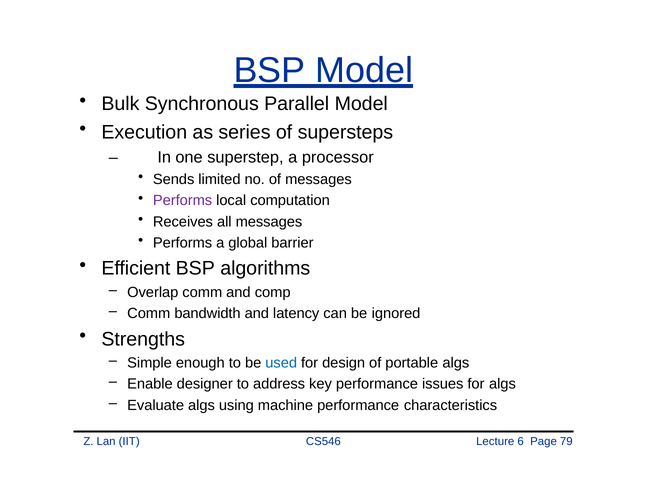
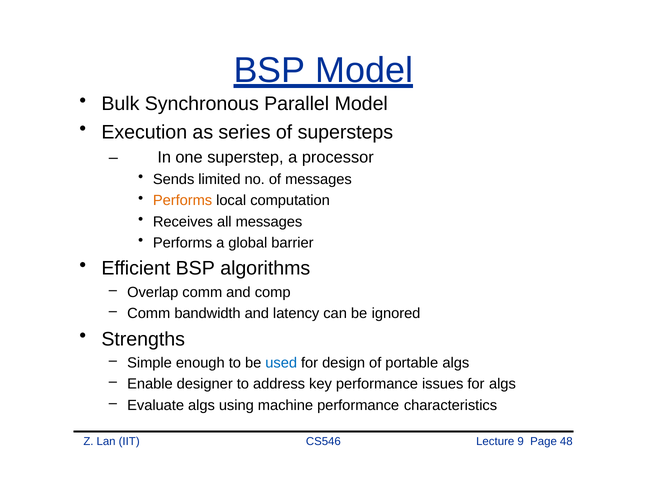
Performs colour: purple -> orange (183, 201)
6: 6 -> 9 (521, 442)
79: 79 -> 48 (566, 442)
